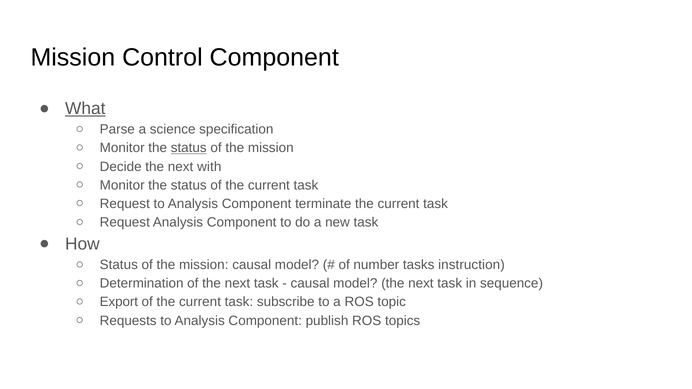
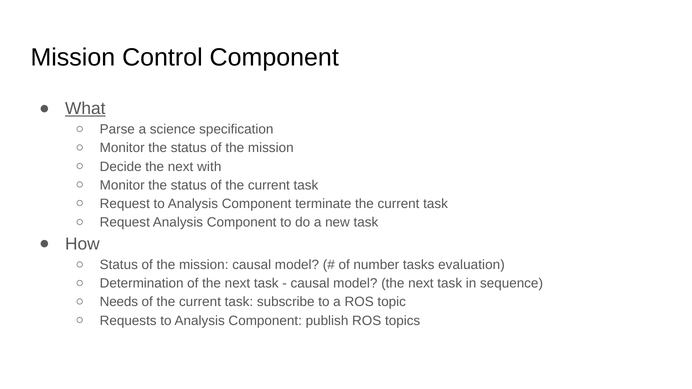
status underline: present -> none (189, 148)
instruction: instruction -> evaluation (471, 265)
Export: Export -> Needs (119, 302)
